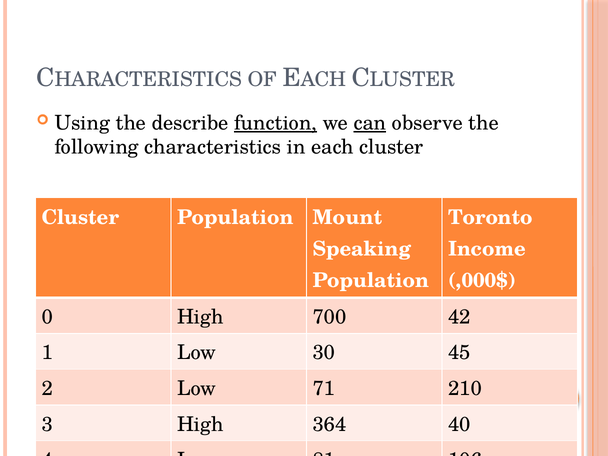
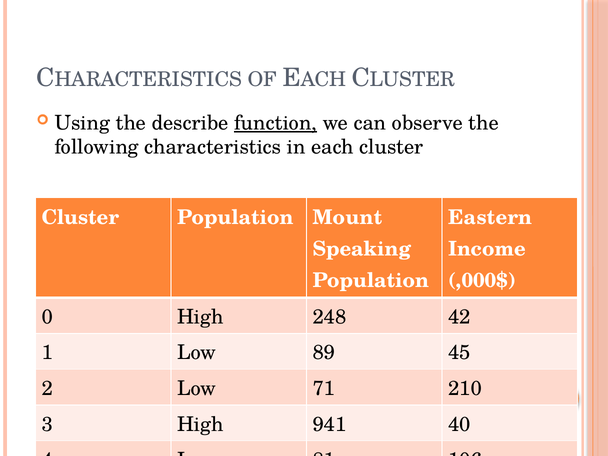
can underline: present -> none (370, 123)
Toronto: Toronto -> Eastern (490, 218)
700: 700 -> 248 (330, 317)
30: 30 -> 89 (324, 353)
364: 364 -> 941 (330, 424)
